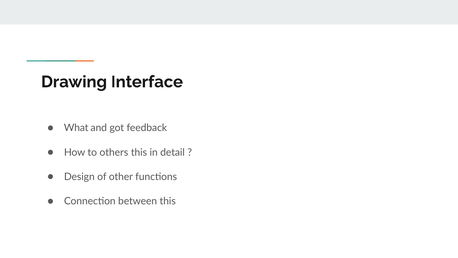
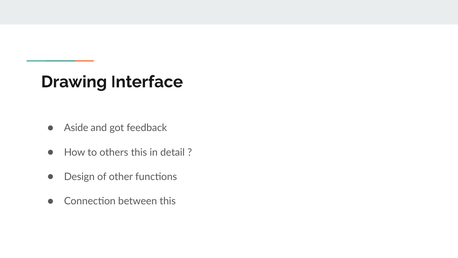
What: What -> Aside (76, 128)
